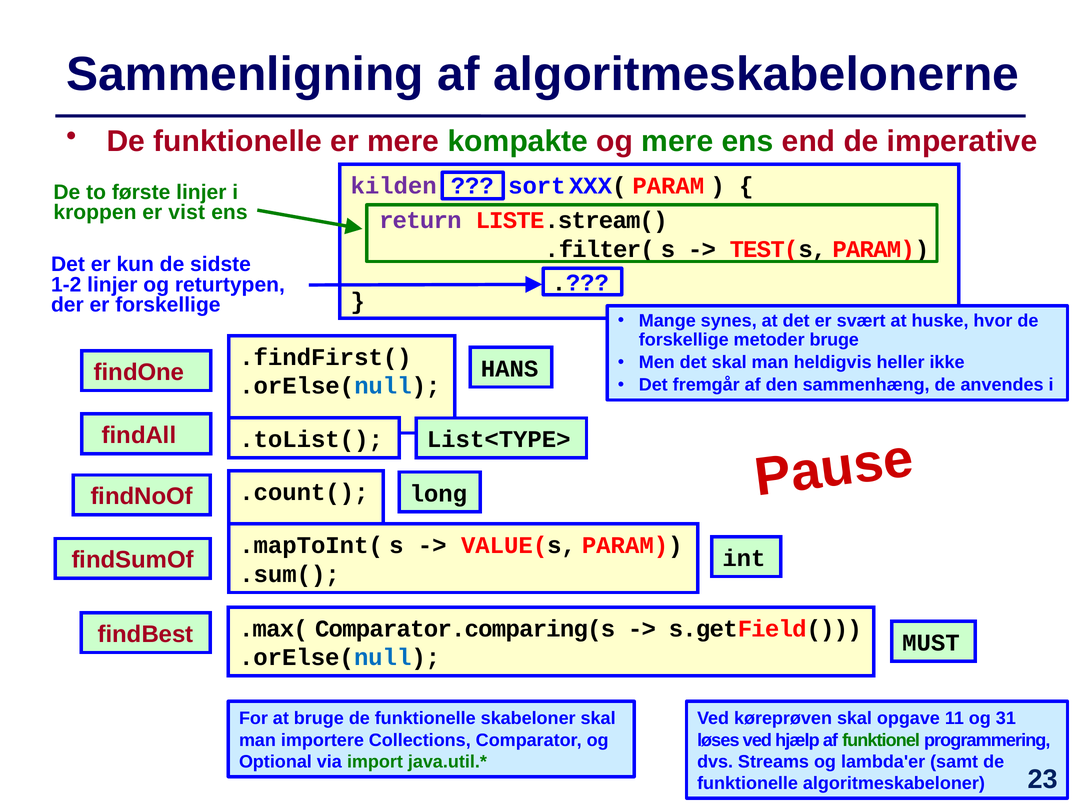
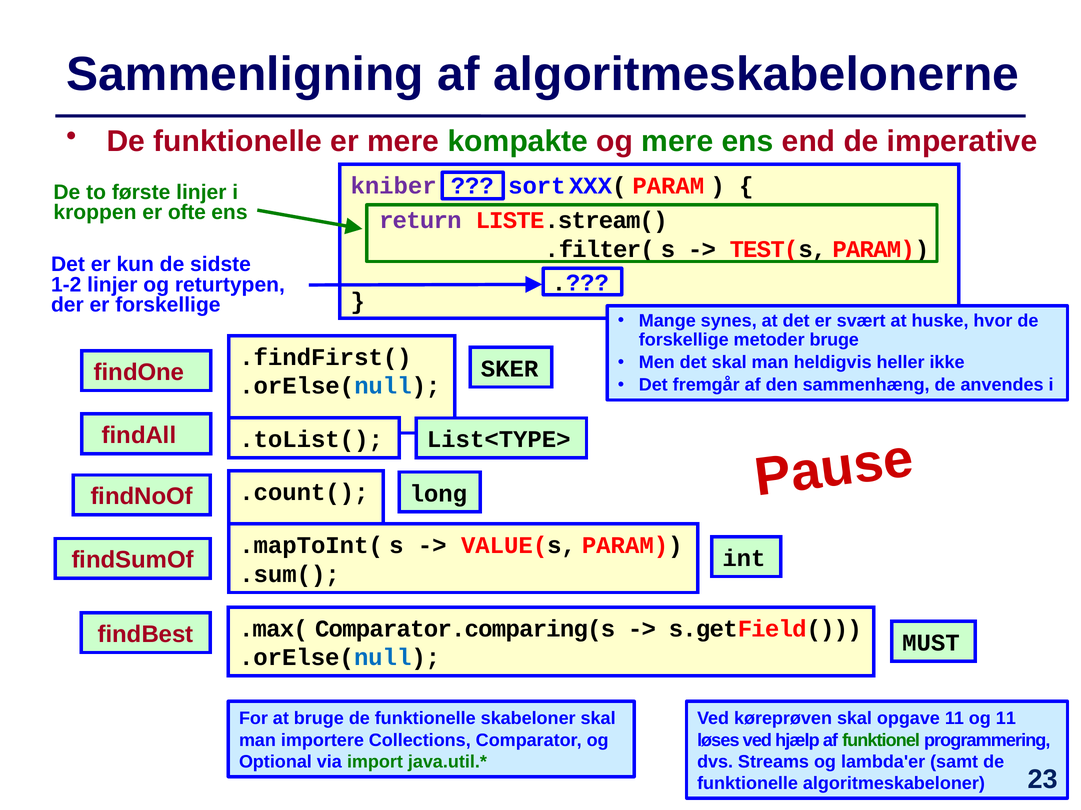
kilden: kilden -> kniber (394, 186)
vist: vist -> ofte (187, 213)
HANS: HANS -> SKER (510, 369)
og 31: 31 -> 11 (1006, 719)
